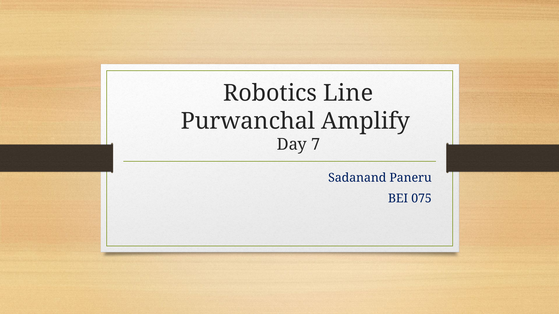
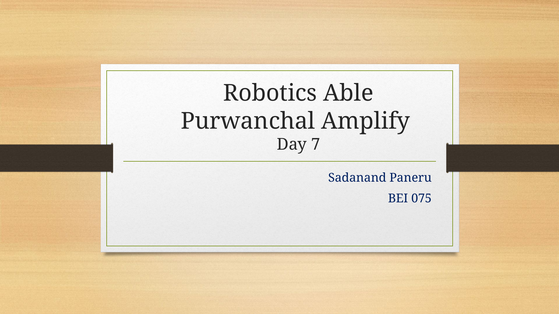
Line: Line -> Able (348, 93)
